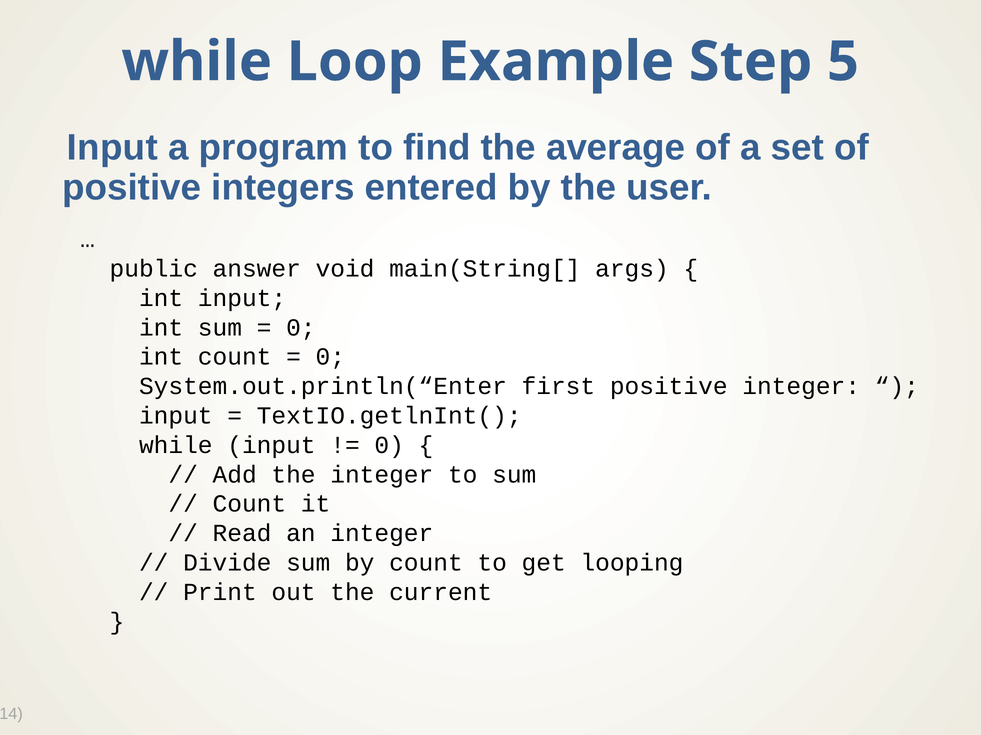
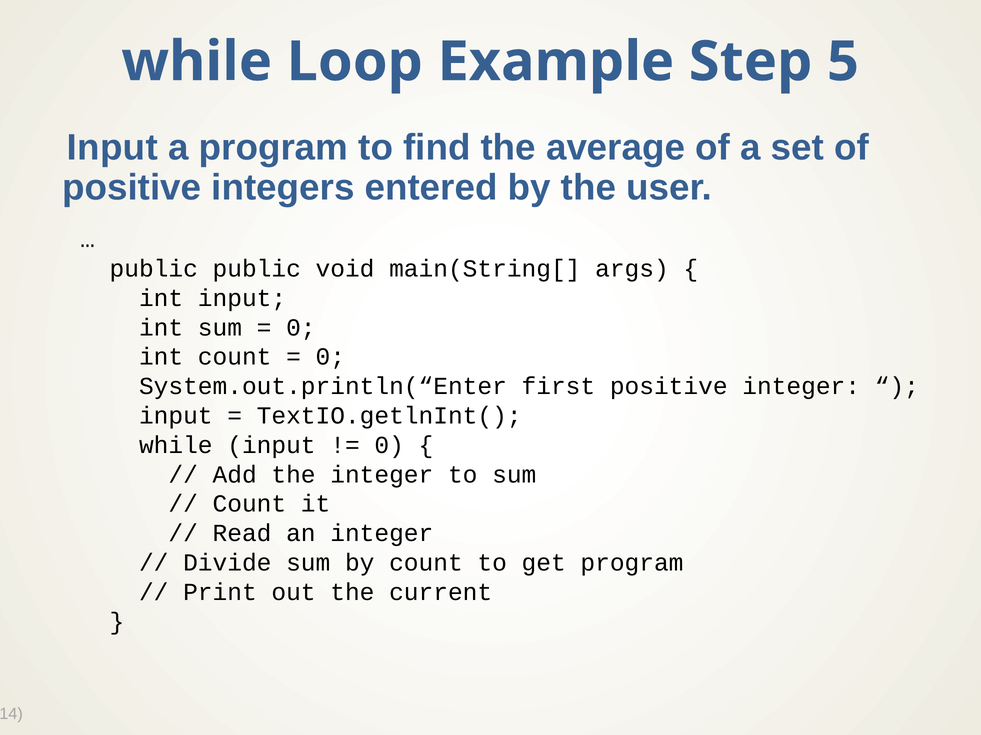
public answer: answer -> public (257, 269)
get looping: looping -> program (632, 563)
